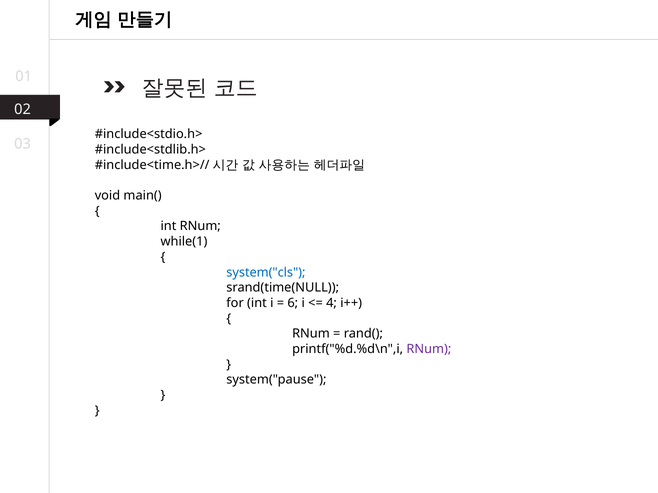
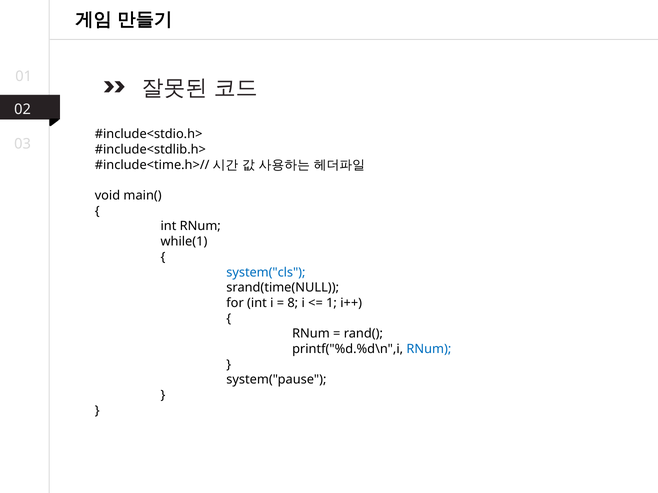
6: 6 -> 8 (293, 303)
4: 4 -> 1 (332, 303)
RNum colour: purple -> blue (429, 349)
